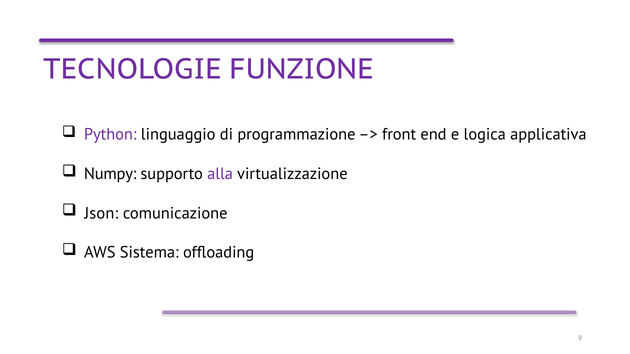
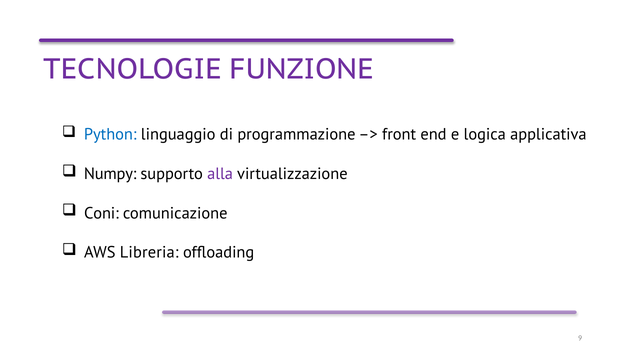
Python colour: purple -> blue (110, 135)
Json: Json -> Coni (101, 213)
Sistema: Sistema -> Libreria (149, 253)
